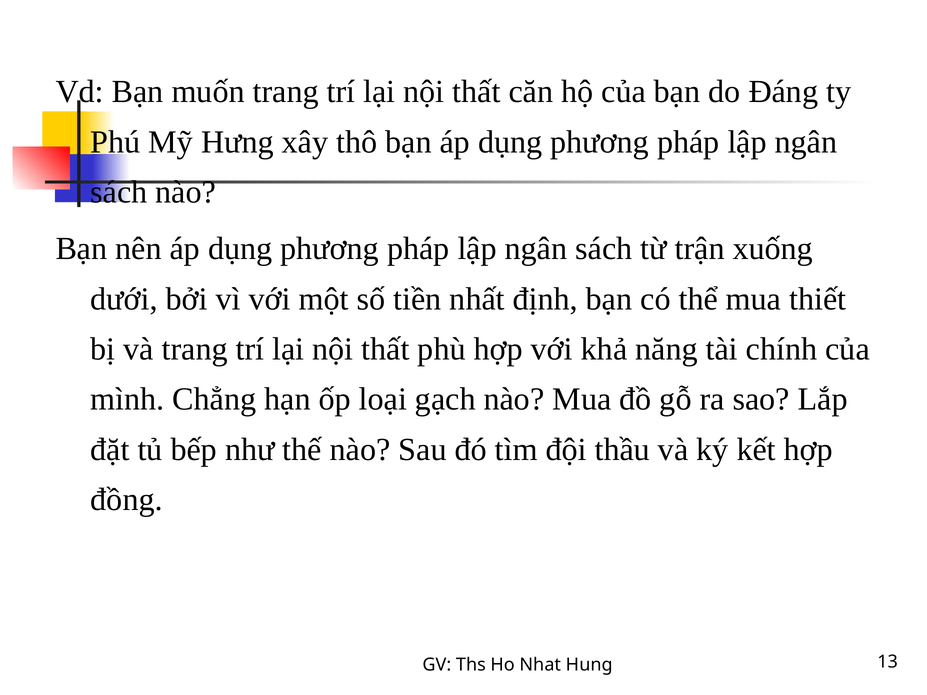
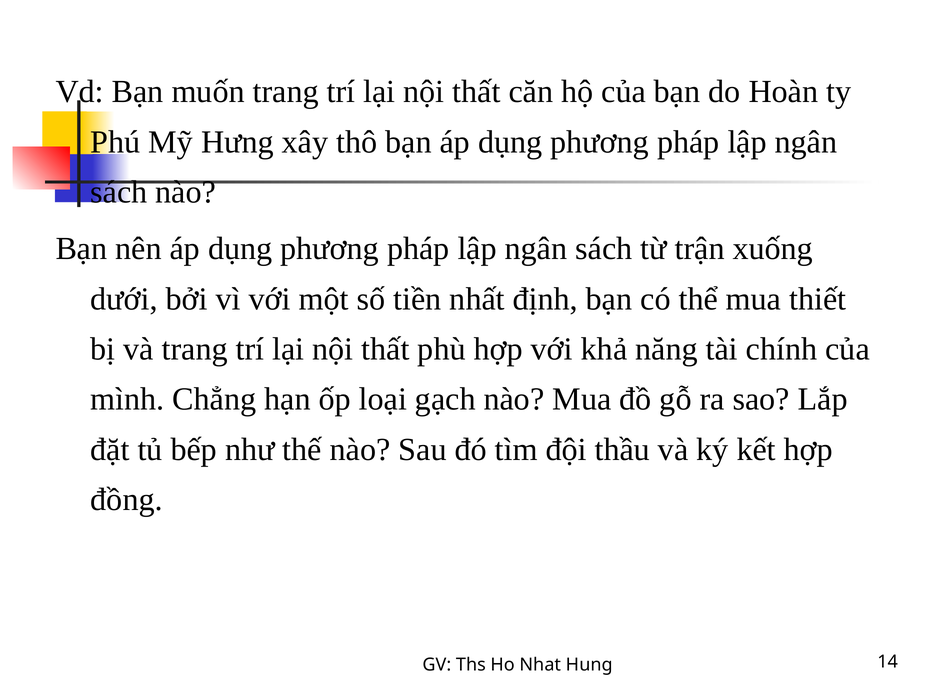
Đáng: Đáng -> Hoàn (783, 92)
13: 13 -> 14 (888, 662)
